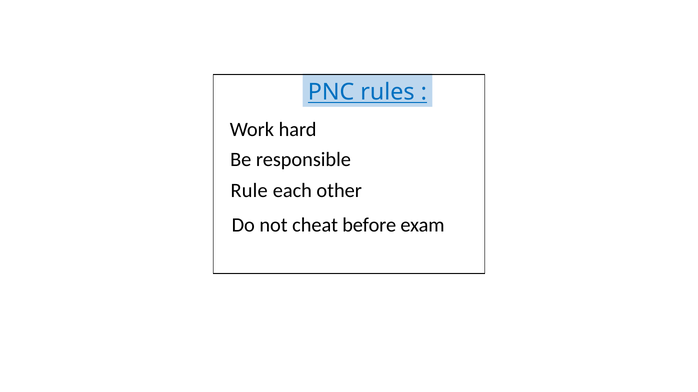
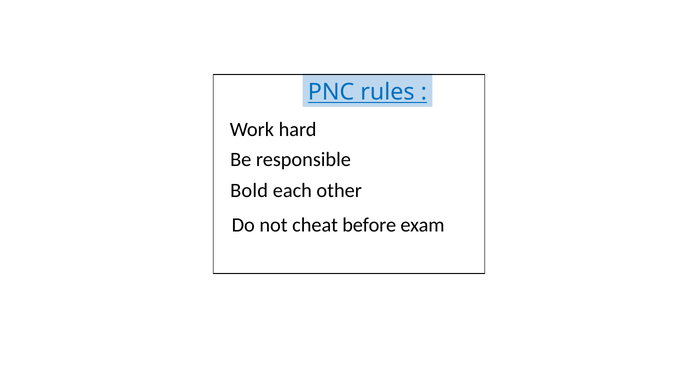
Rule: Rule -> Bold (249, 191)
